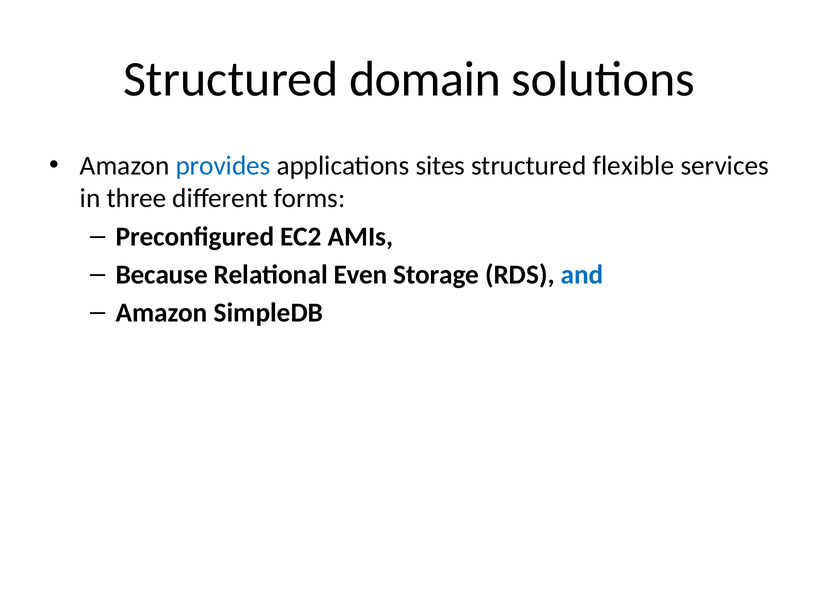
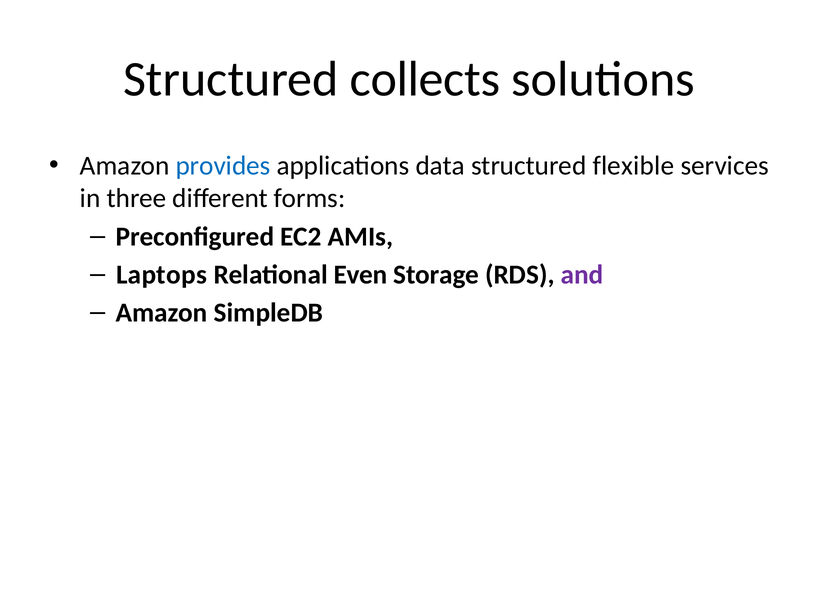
domain: domain -> collects (425, 79)
sites: sites -> data (440, 166)
Because: Because -> Laptops (161, 275)
and colour: blue -> purple (582, 275)
